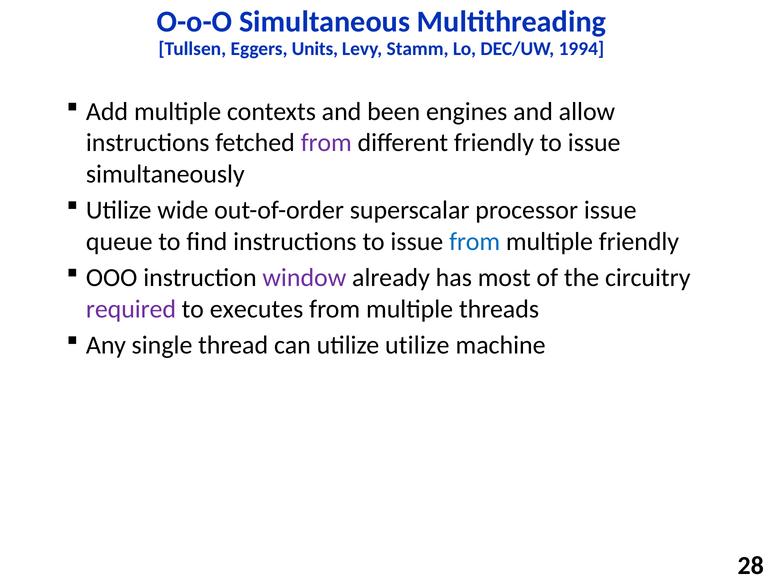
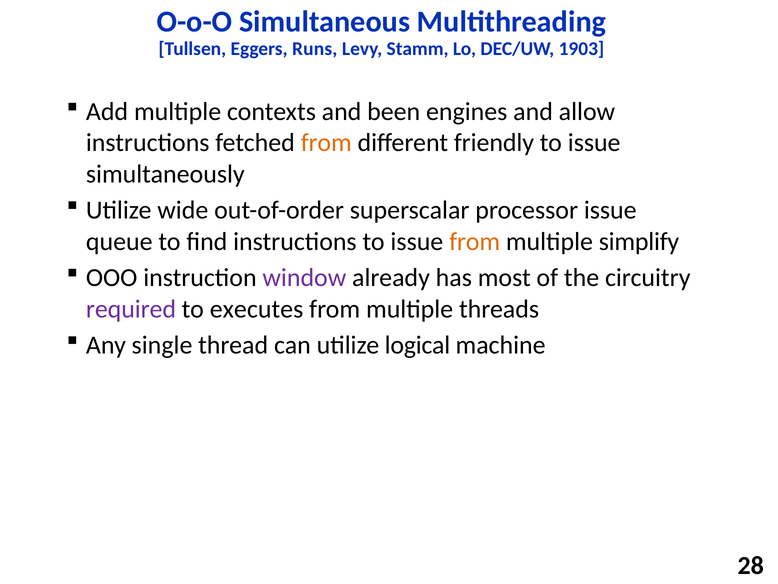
Units: Units -> Runs (315, 49)
1994: 1994 -> 1903 (581, 49)
from colour: purple -> orange (326, 143)
from colour: blue -> orange (475, 241)
multiple friendly: friendly -> simplify (639, 241)
utilize utilize: utilize -> logical (417, 345)
